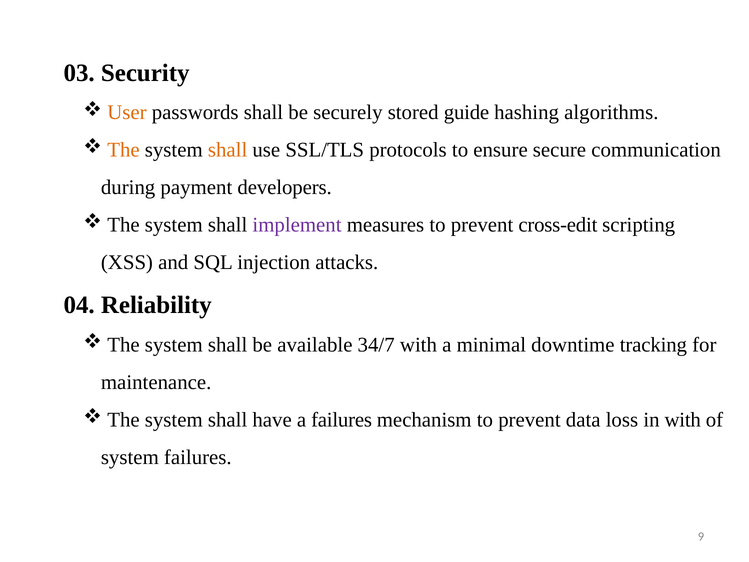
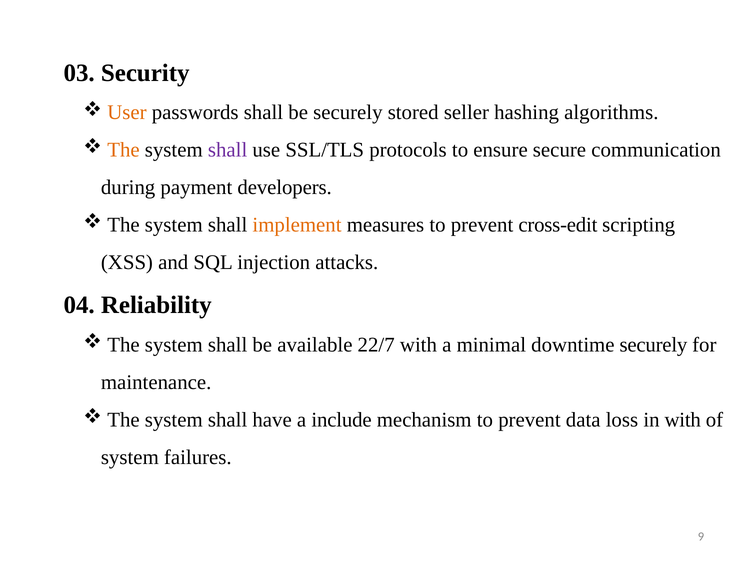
guide: guide -> seller (466, 112)
shall colour: orange -> purple (228, 150)
implement colour: purple -> orange (297, 225)
34/7: 34/7 -> 22/7 (376, 345)
downtime tracking: tracking -> securely (653, 345)
a failures: failures -> include (342, 420)
